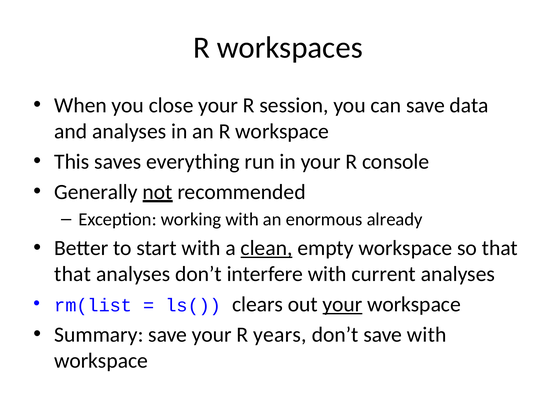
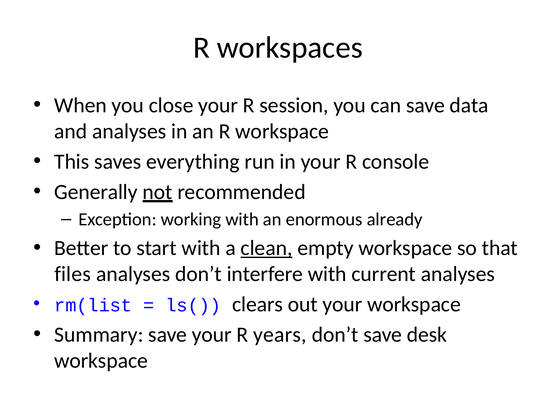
that: that -> files (73, 274)
your underline: present -> none (342, 304)
save with: with -> desk (427, 335)
